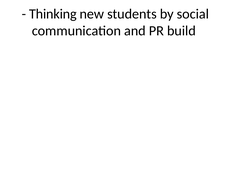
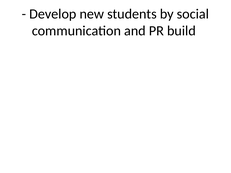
Thinking: Thinking -> Develop (53, 14)
